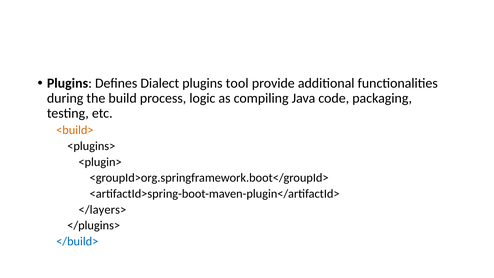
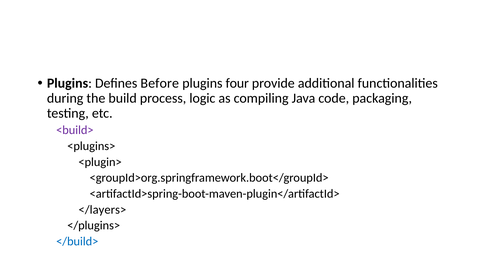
Dialect: Dialect -> Before (160, 83)
tool: tool -> four (237, 83)
<build> colour: orange -> purple (75, 130)
